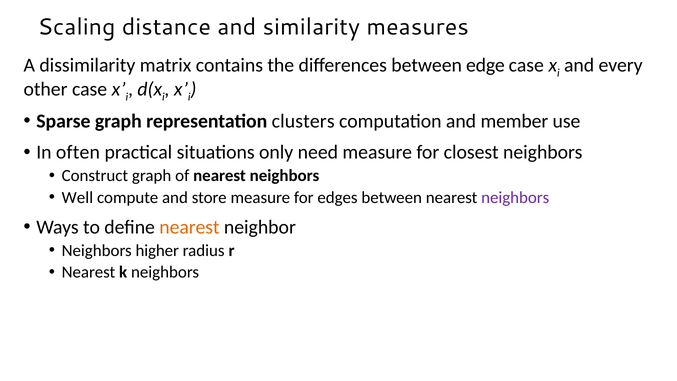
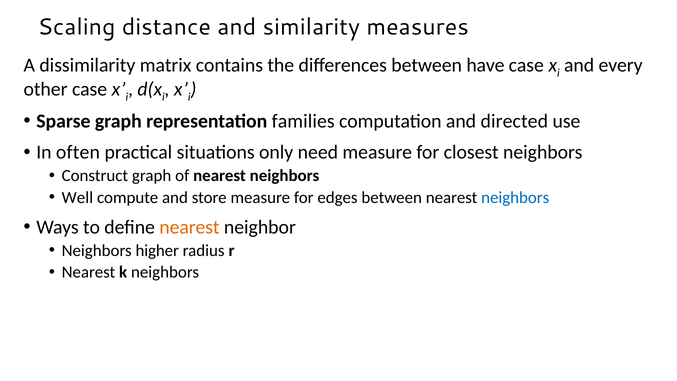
edge: edge -> have (485, 65)
clusters: clusters -> families (303, 121)
member: member -> directed (514, 121)
neighbors colour: purple -> blue (515, 197)
